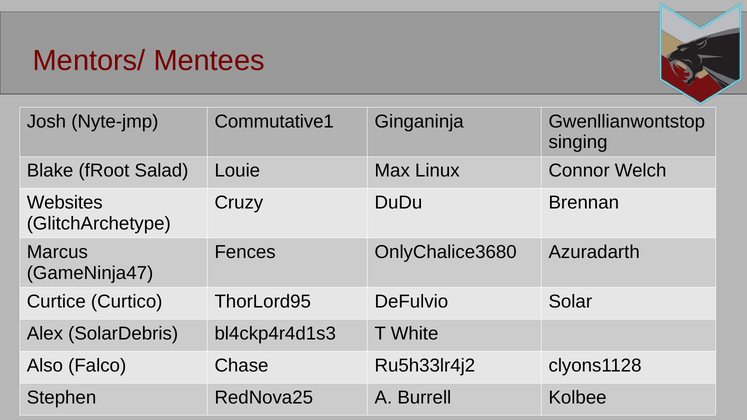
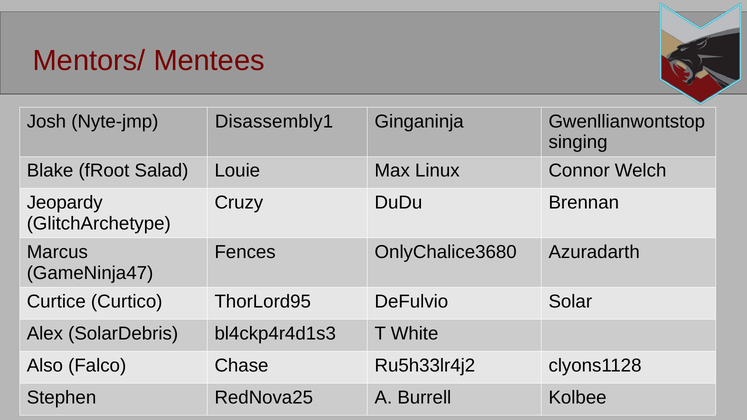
Commutative1: Commutative1 -> Disassembly1 (274, 121)
Websites: Websites -> Jeopardy (65, 203)
